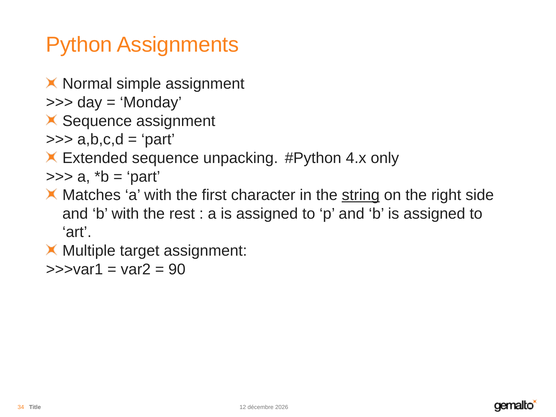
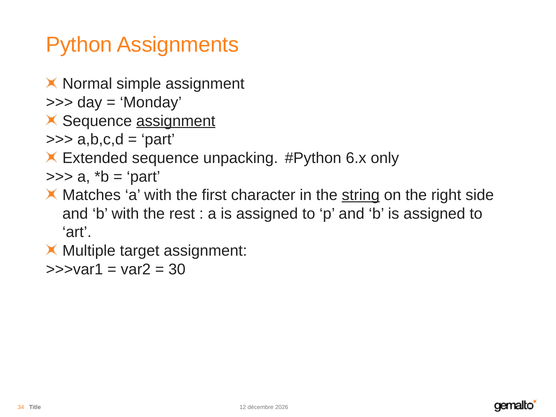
assignment underline: none -> present (176, 121)
4.x: 4.x -> 6.x (356, 158)
90: 90 -> 30 (177, 269)
